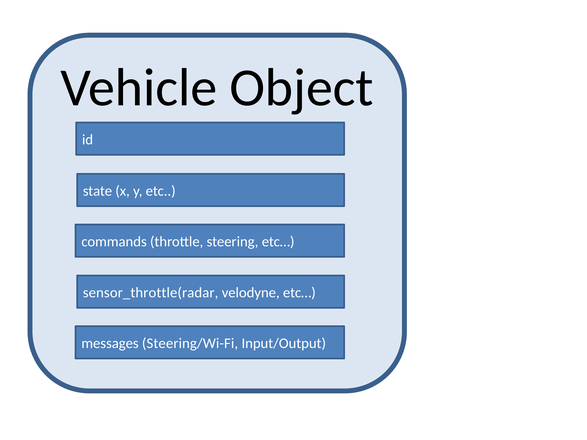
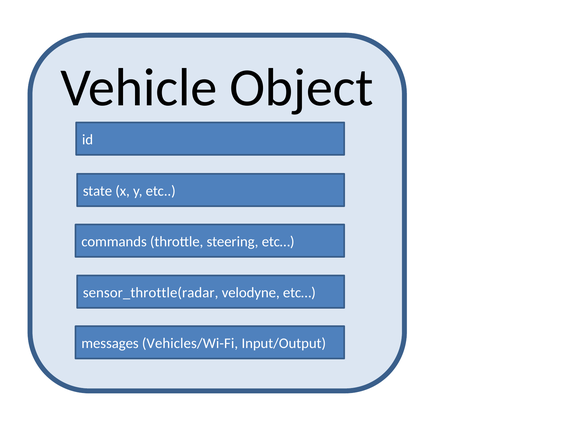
Steering/Wi-Fi: Steering/Wi-Fi -> Vehicles/Wi-Fi (190, 344)
